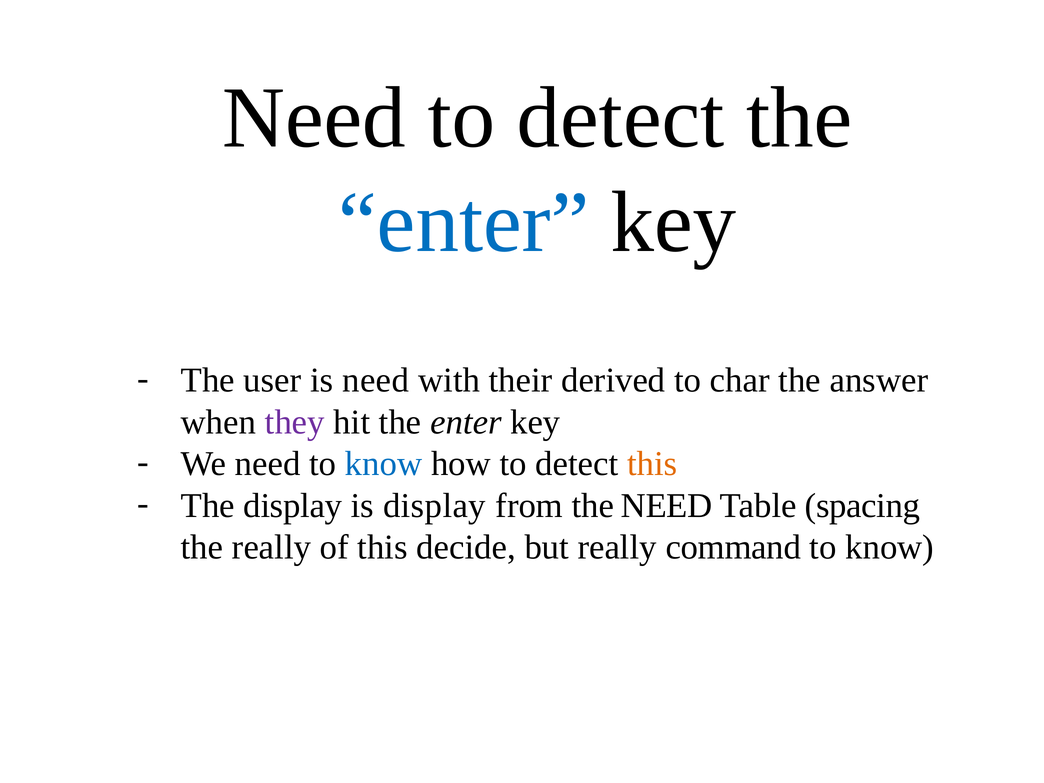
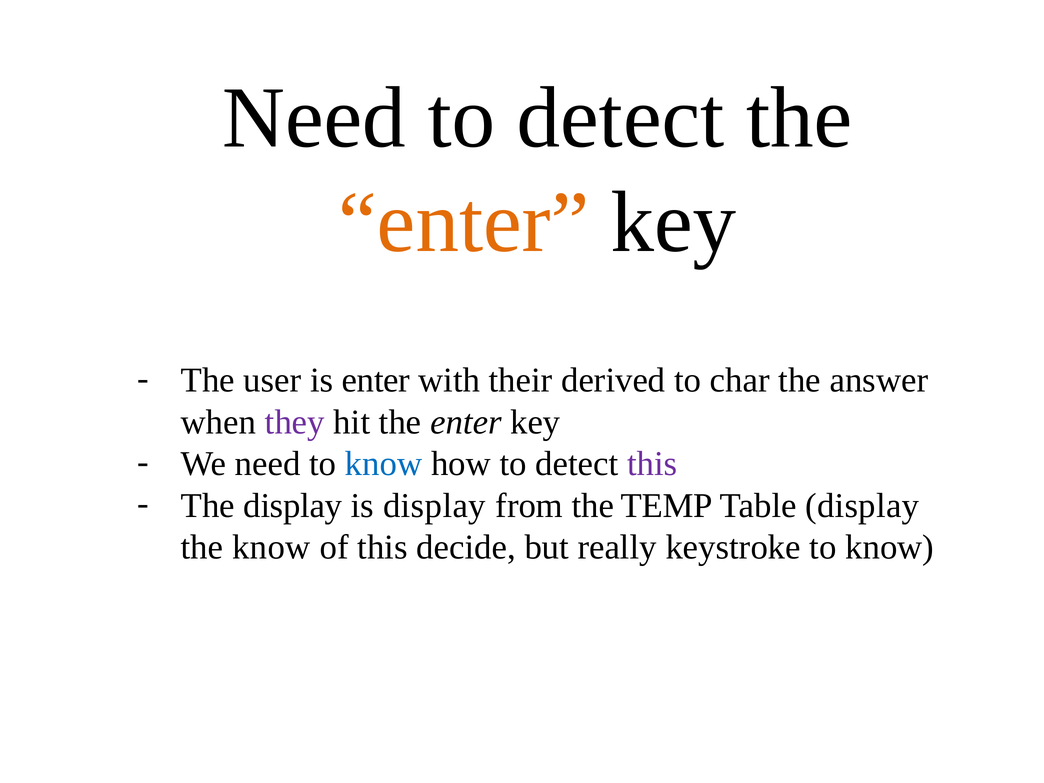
enter colour: blue -> orange (464, 222)
is need: need -> enter (376, 380)
this colour: orange -> purple (652, 464)
the NEED: NEED -> TEMP (667, 506)
Table spacing: spacing -> display (862, 506)
the really: really -> know (271, 547)
command: command -> keystroke (733, 547)
